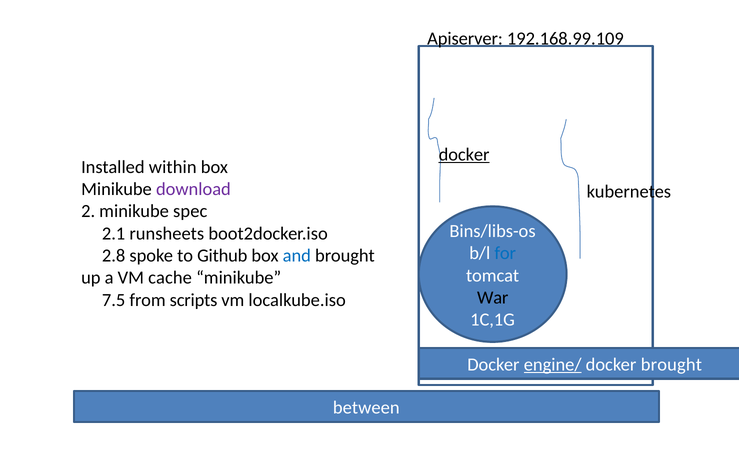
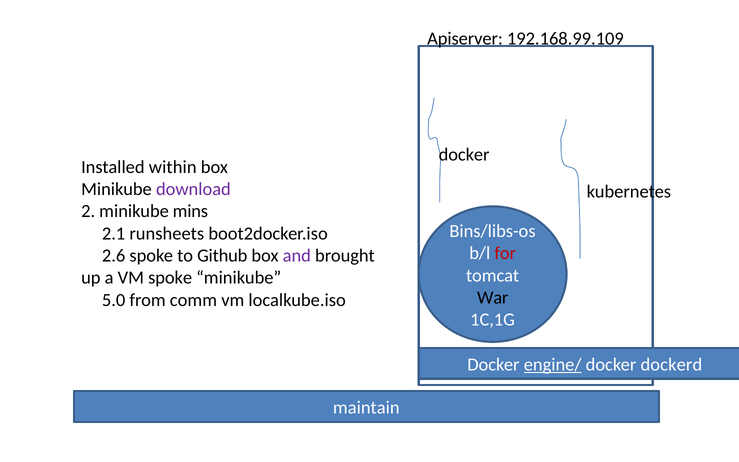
docker underline: present -> none (464, 155)
spec: spec -> mins (190, 211)
for colour: blue -> red (505, 253)
2.8: 2.8 -> 2.6 (114, 256)
and colour: blue -> purple (297, 256)
VM cache: cache -> spoke (170, 278)
7.5: 7.5 -> 5.0 (114, 300)
scripts: scripts -> comm (193, 300)
docker brought: brought -> dockerd (671, 365)
between: between -> maintain (366, 408)
